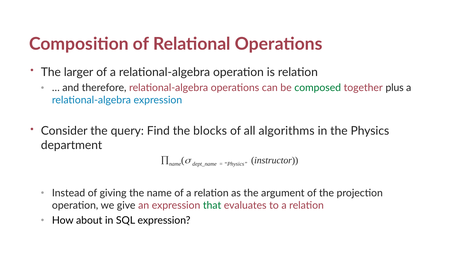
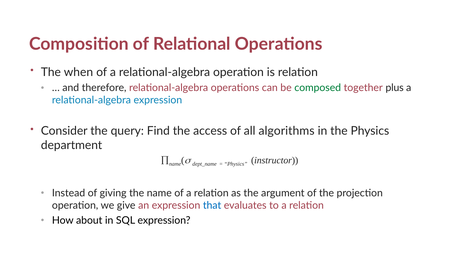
larger: larger -> when (78, 72)
blocks: blocks -> access (210, 131)
that colour: green -> blue (212, 206)
